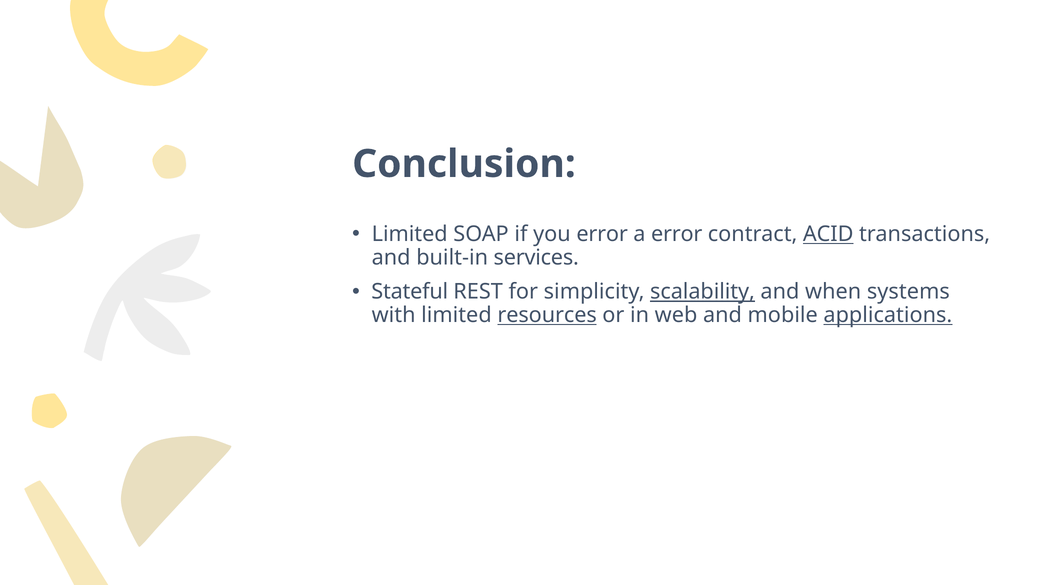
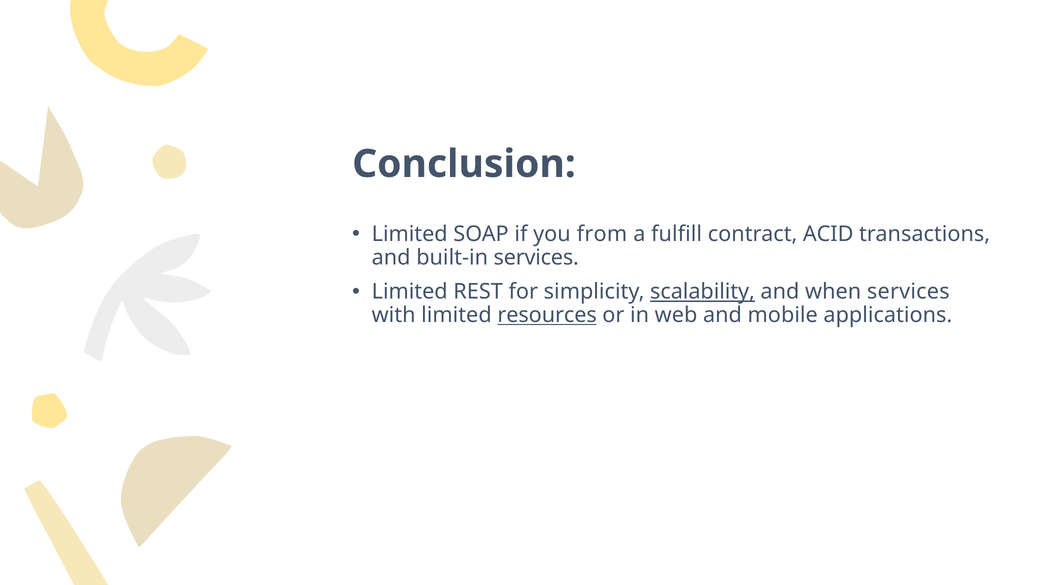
you error: error -> from (602, 234)
a error: error -> fulfill (677, 234)
ACID underline: present -> none (828, 234)
Stateful: Stateful -> Limited (410, 292)
when systems: systems -> services (908, 292)
applications underline: present -> none (888, 315)
